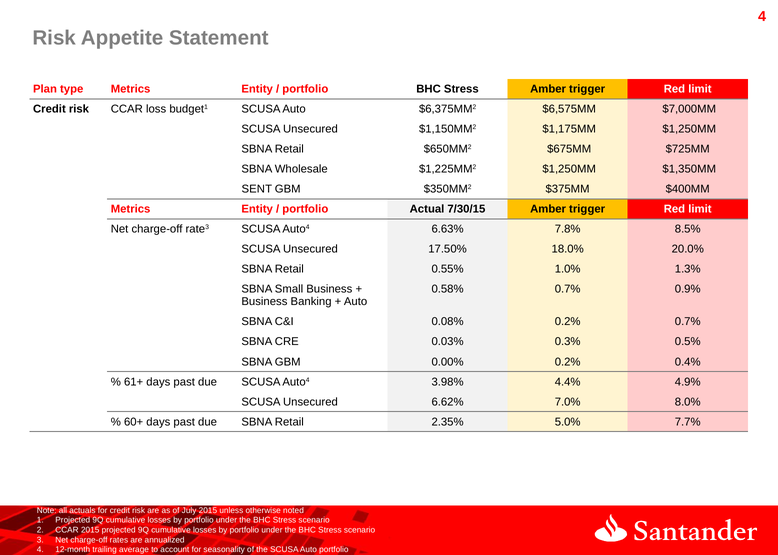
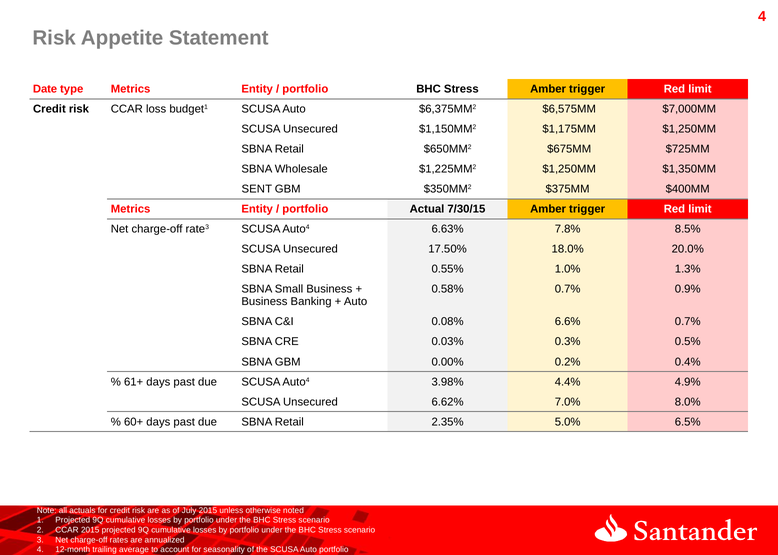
Plan: Plan -> Date (45, 89)
0.08% 0.2%: 0.2% -> 6.6% (568, 322)
7.7%: 7.7% -> 6.5% (688, 422)
